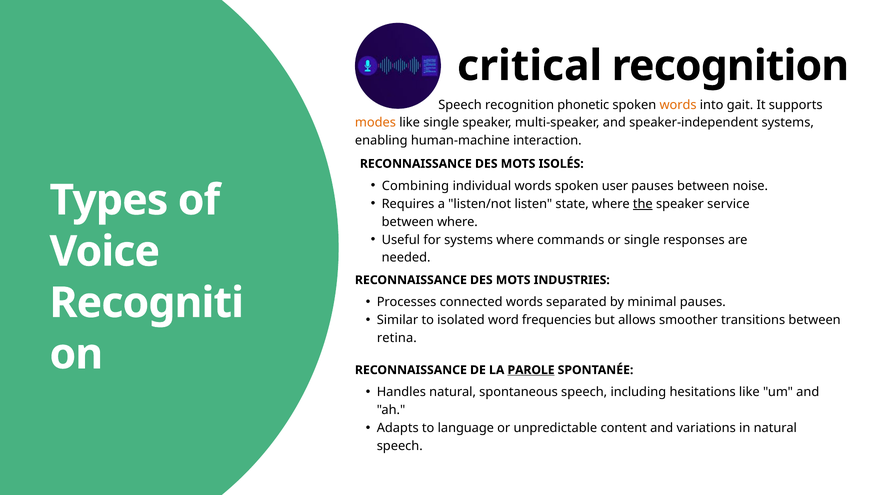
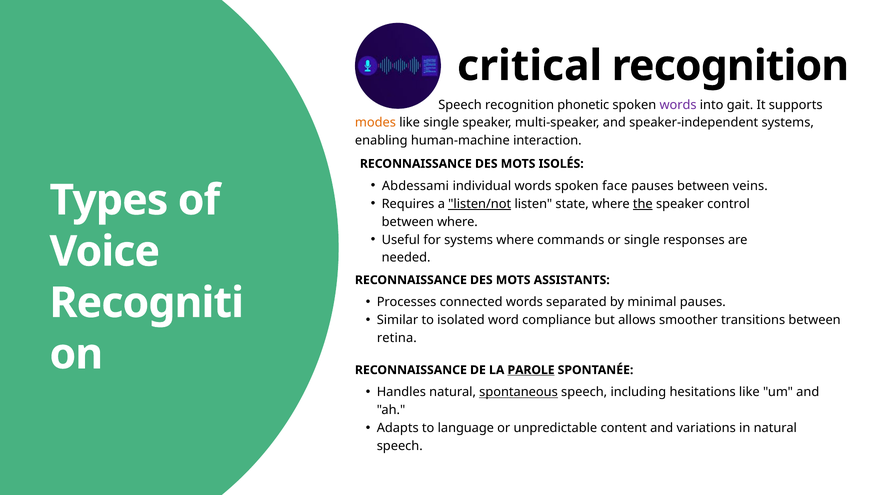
words colour: orange -> purple (678, 105)
Combining: Combining -> Abdessami (415, 186)
user: user -> face (615, 186)
noise: noise -> veins (750, 186)
listen/not underline: none -> present (480, 204)
service: service -> control (729, 204)
INDUSTRIES: INDUSTRIES -> ASSISTANTS (572, 280)
frequencies: frequencies -> compliance (557, 320)
spontaneous underline: none -> present (519, 392)
